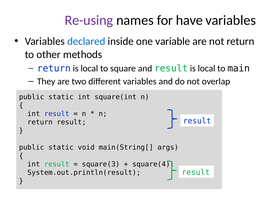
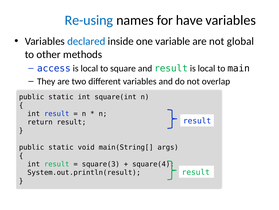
Re-using colour: purple -> blue (89, 20)
not return: return -> global (240, 41)
return: return -> access (54, 68)
